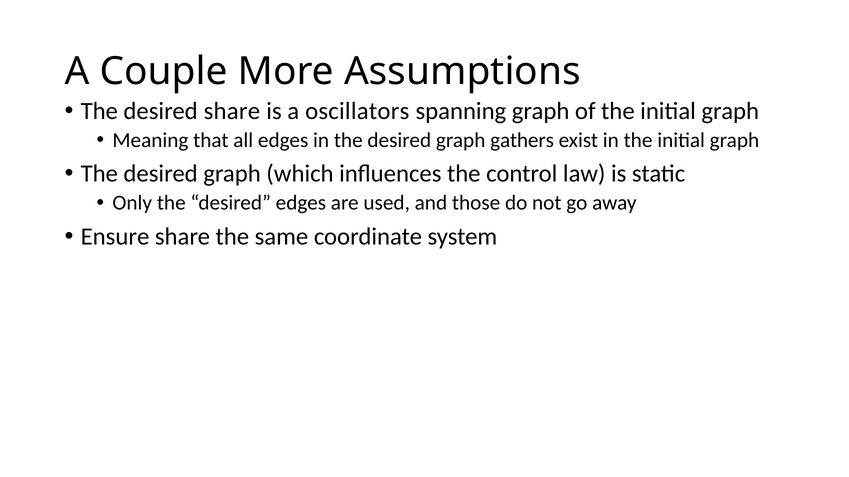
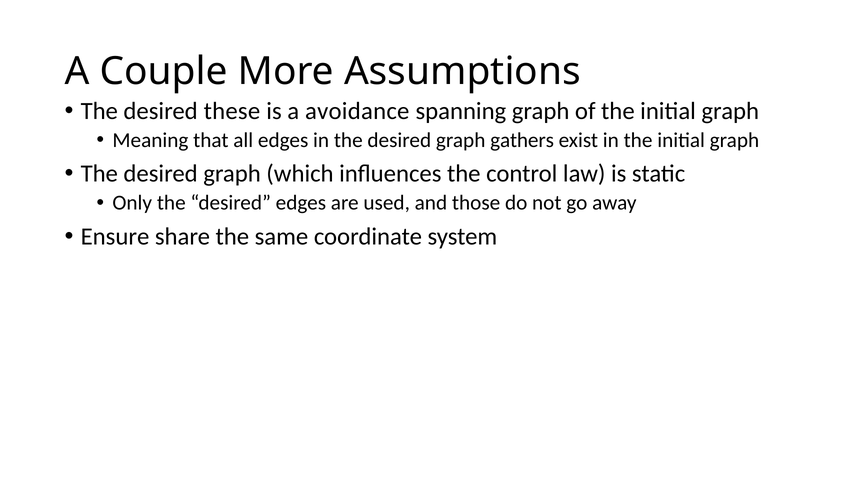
desired share: share -> these (232, 111)
oscillators: oscillators -> avoidance (357, 111)
